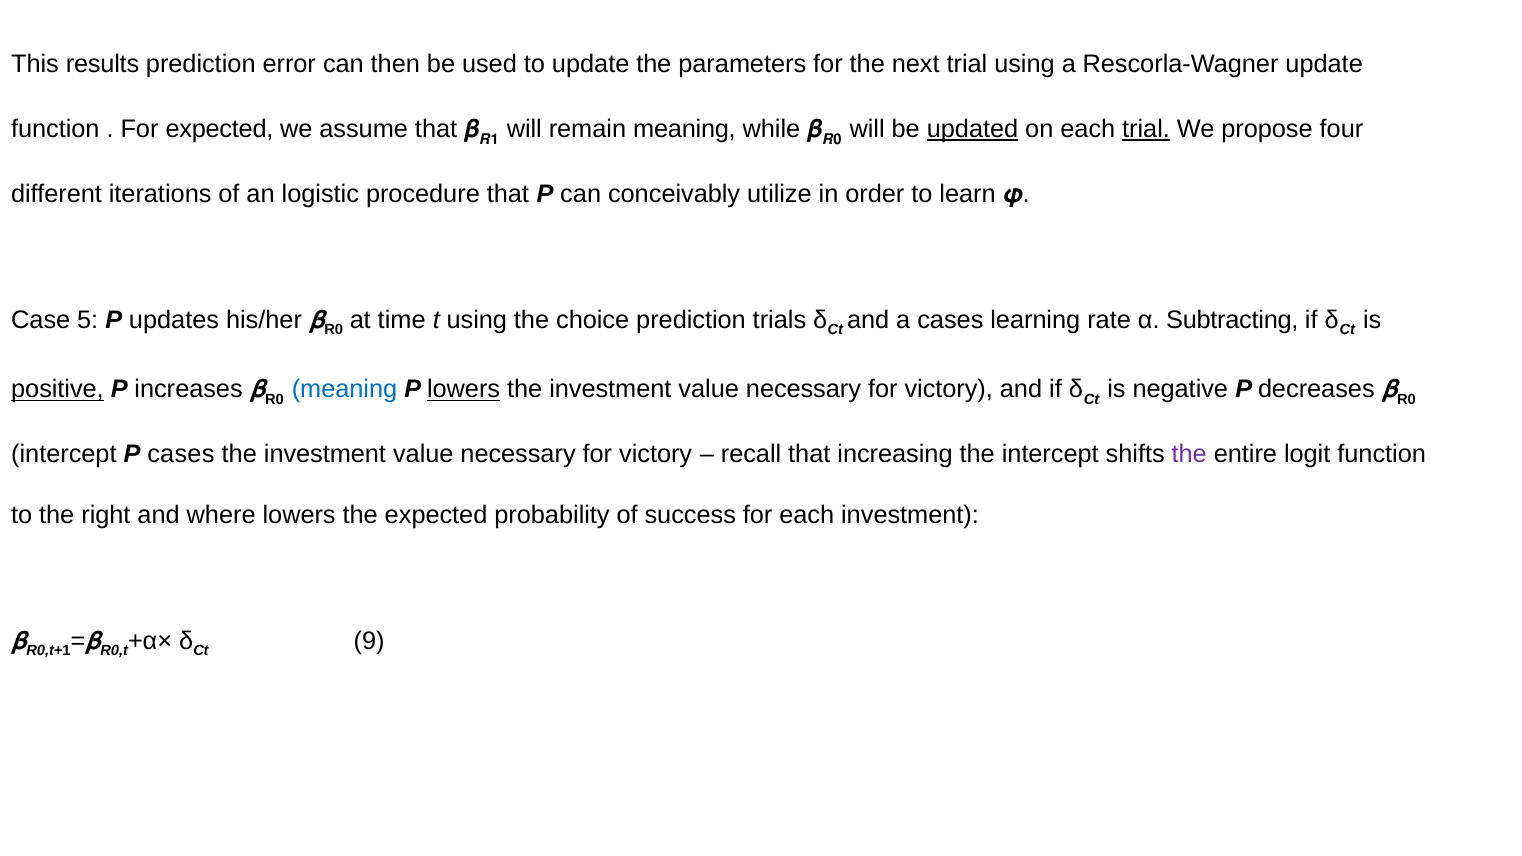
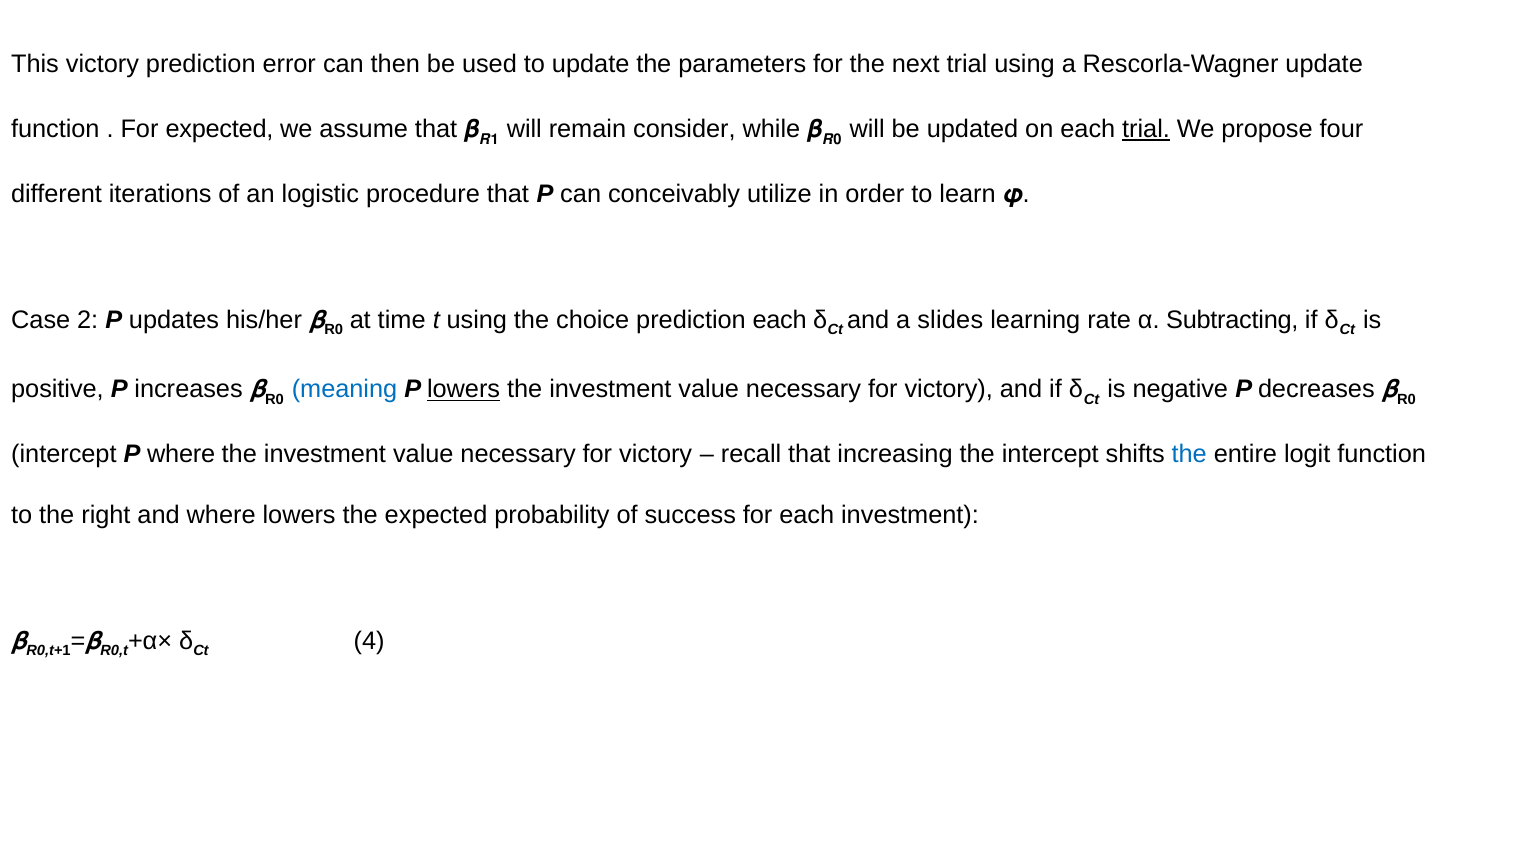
This results: results -> victory (102, 64)
remain meaning: meaning -> consider (684, 129)
updated underline: present -> none (973, 129)
5: 5 -> 2 (88, 320)
prediction trials: trials -> each (780, 320)
a cases: cases -> slides (950, 320)
positive underline: present -> none (57, 389)
P cases: cases -> where (181, 455)
the colour: purple -> blue (1189, 455)
9: 9 -> 4 (369, 641)
